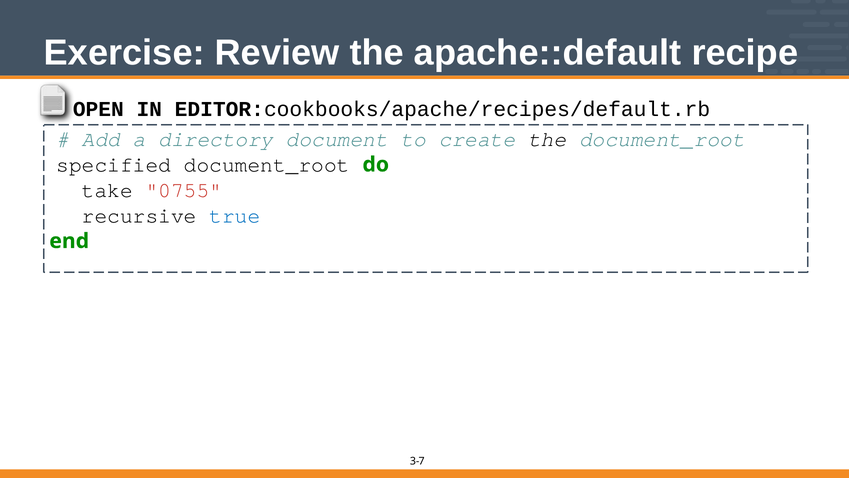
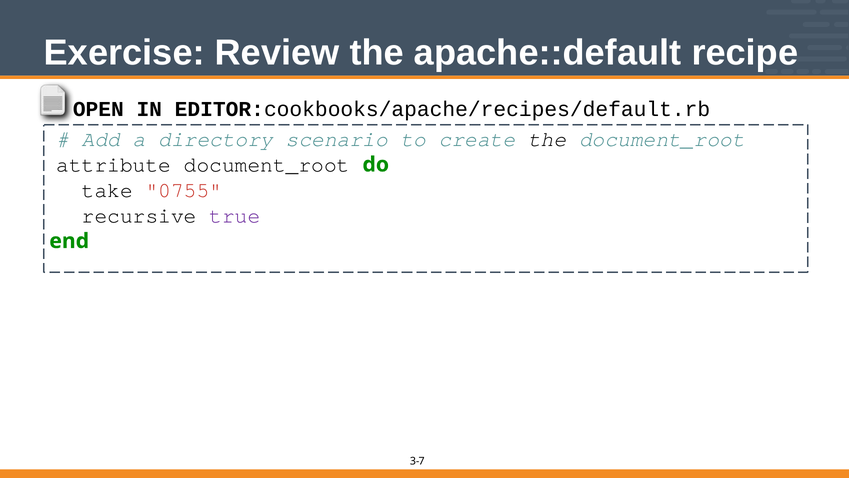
document: document -> scenario (337, 139)
specified: specified -> attribute (114, 164)
true colour: blue -> purple (235, 215)
